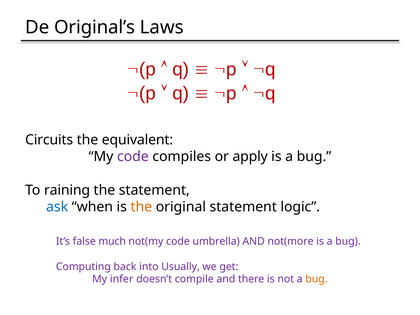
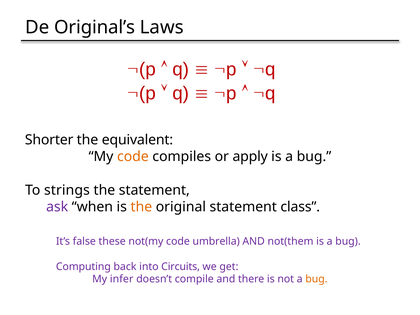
Circuits: Circuits -> Shorter (49, 140)
code colour: purple -> orange (133, 157)
raining: raining -> strings (67, 190)
ask colour: blue -> purple (57, 207)
logic: logic -> class (300, 207)
much: much -> these (112, 241)
not(more: not(more -> not(them (290, 241)
Usually: Usually -> Circuits (181, 267)
